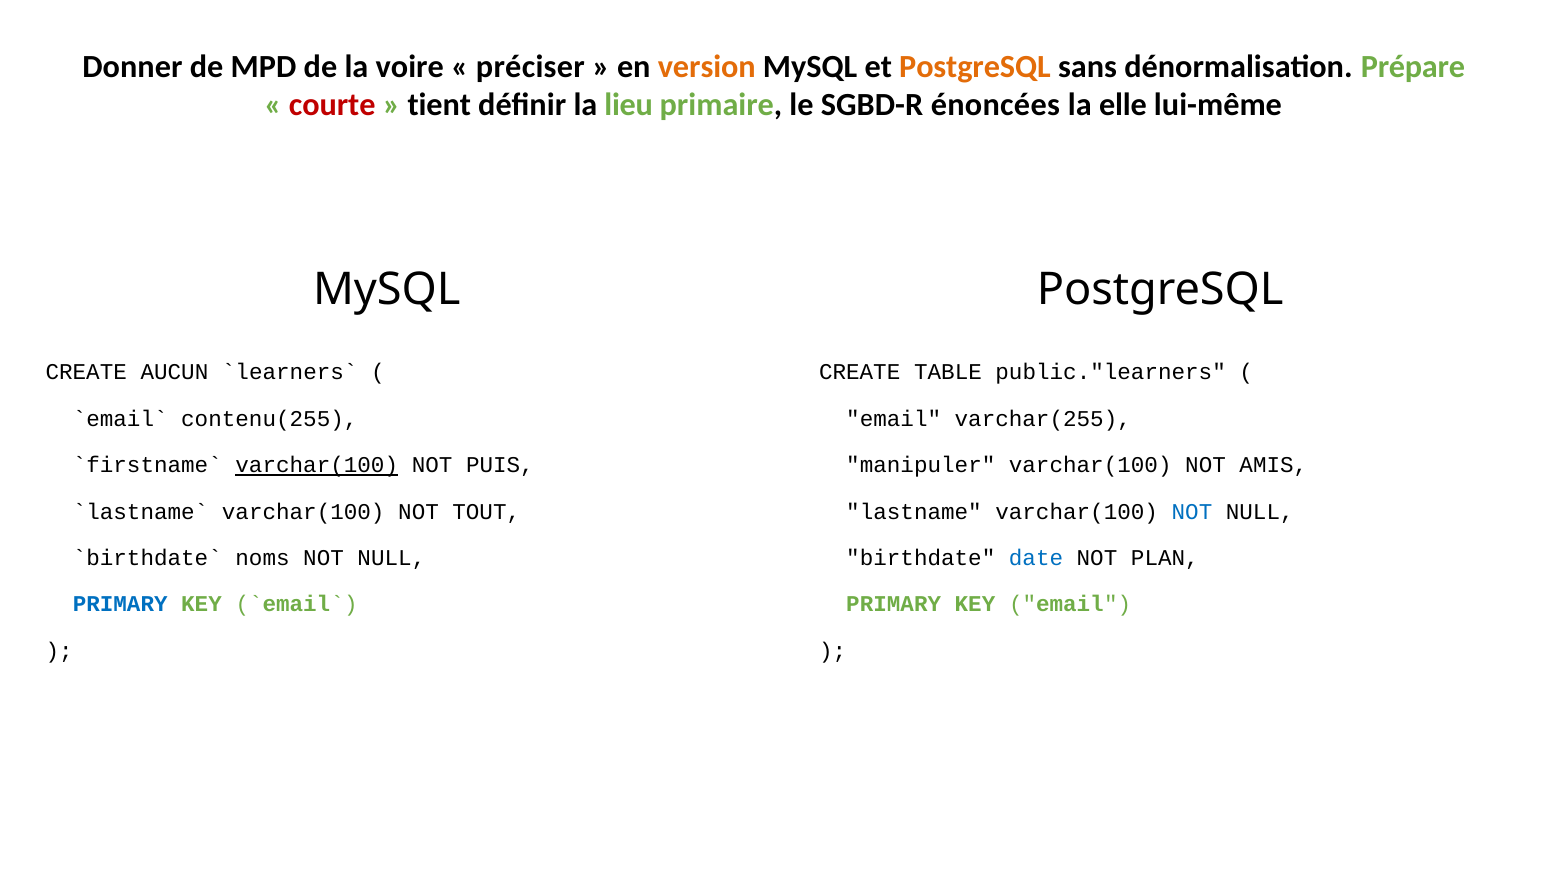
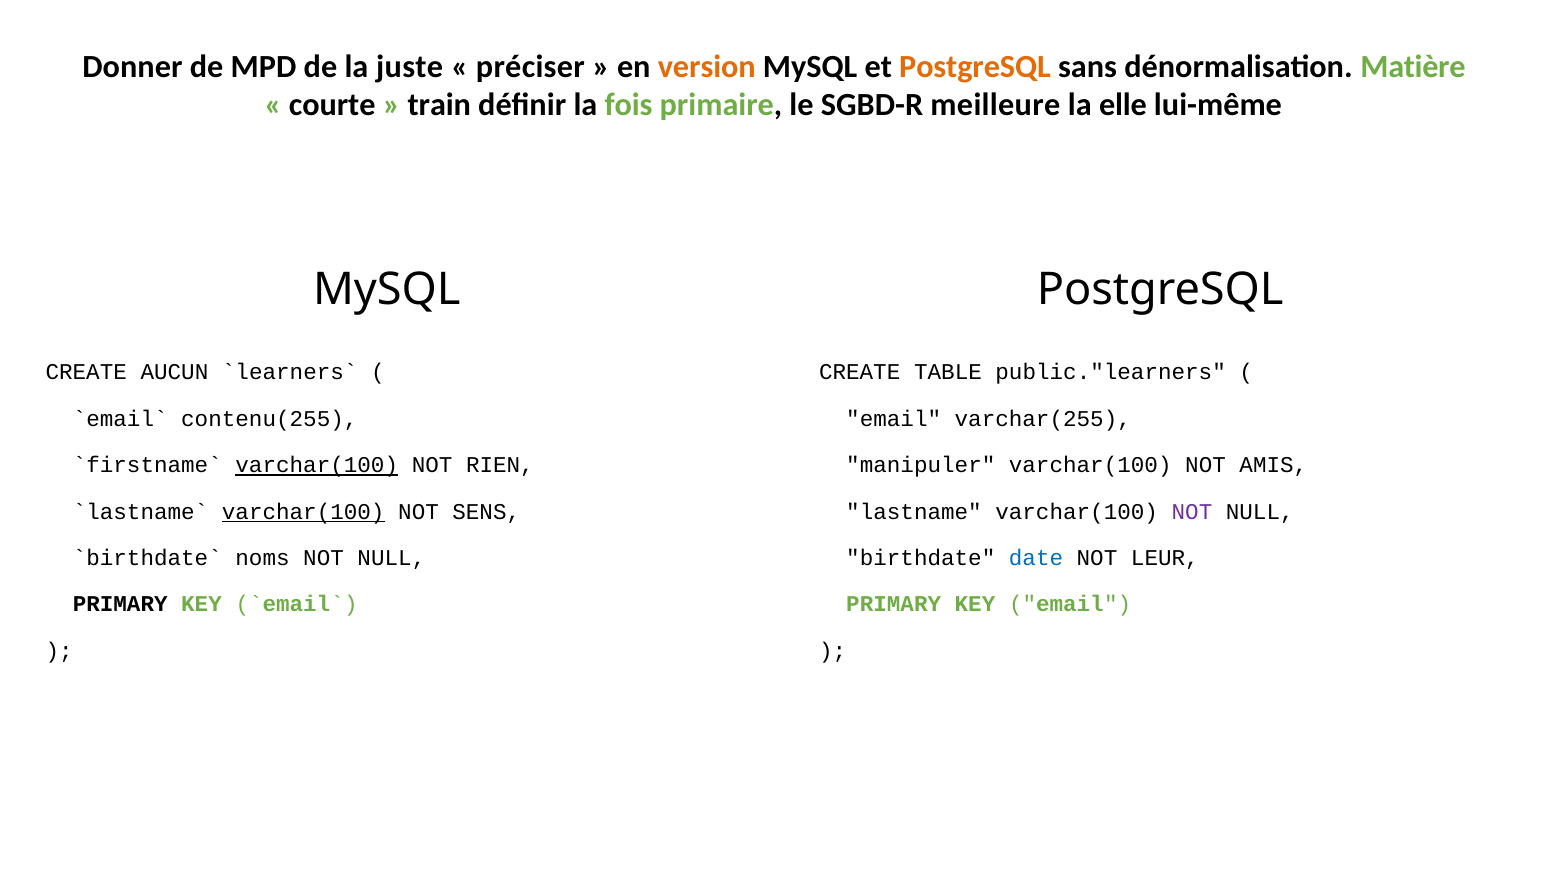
voire: voire -> juste (410, 66)
Prépare: Prépare -> Matière (1413, 66)
courte colour: red -> black (332, 105)
tient: tient -> train (439, 105)
lieu: lieu -> fois (629, 105)
énoncées: énoncées -> meilleure (995, 105)
PUIS: PUIS -> RIEN (500, 465)
varchar(100 underline: none -> present (303, 512)
TOUT: TOUT -> SENS (486, 512)
NOT colour: blue -> purple (1192, 512)
PLAN: PLAN -> LEUR (1165, 558)
PRIMARY colour: blue -> black (120, 605)
